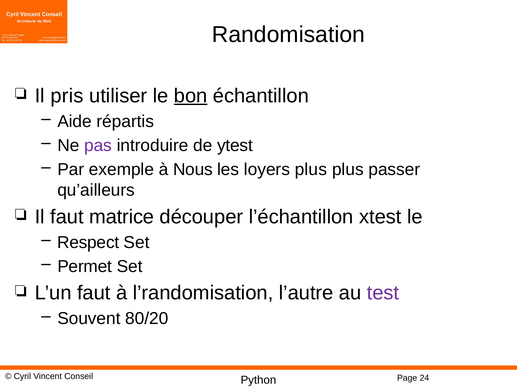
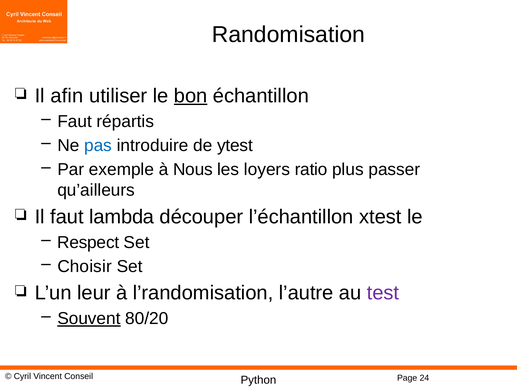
pris: pris -> afin (67, 96)
Aide: Aide -> Faut (75, 122)
pas colour: purple -> blue (98, 146)
loyers plus: plus -> ratio (311, 170)
matrice: matrice -> lambda (122, 217)
Permet: Permet -> Choisir (85, 267)
L’un faut: faut -> leur (94, 294)
Souvent underline: none -> present (89, 319)
